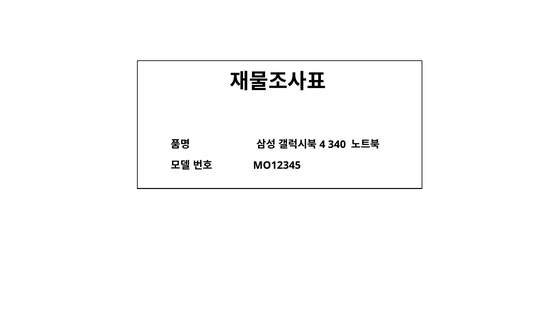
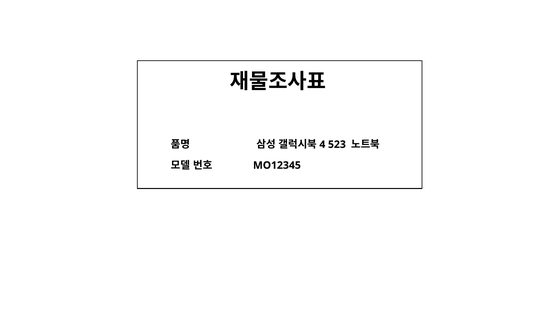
340: 340 -> 523 (337, 144)
